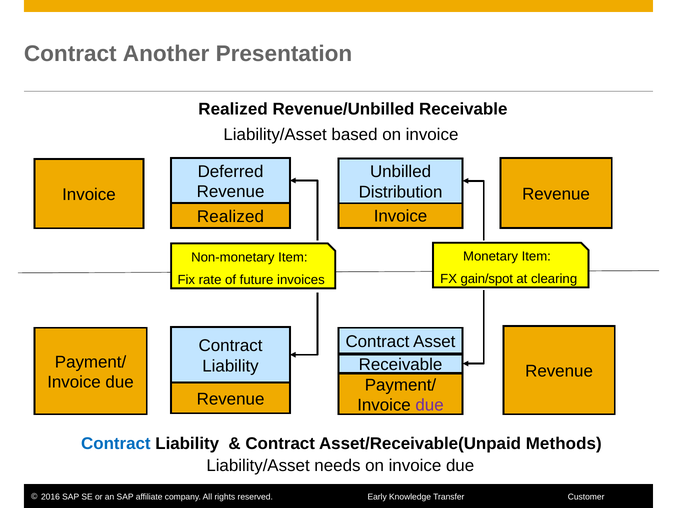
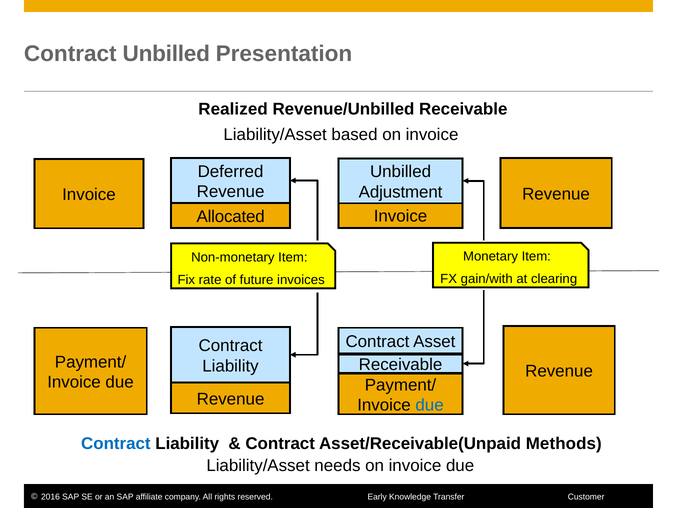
Contract Another: Another -> Unbilled (166, 54)
Distribution: Distribution -> Adjustment (401, 192)
Realized: Realized -> Allocated (231, 216)
gain/spot: gain/spot -> gain/with (487, 279)
due colour: purple -> blue (430, 405)
